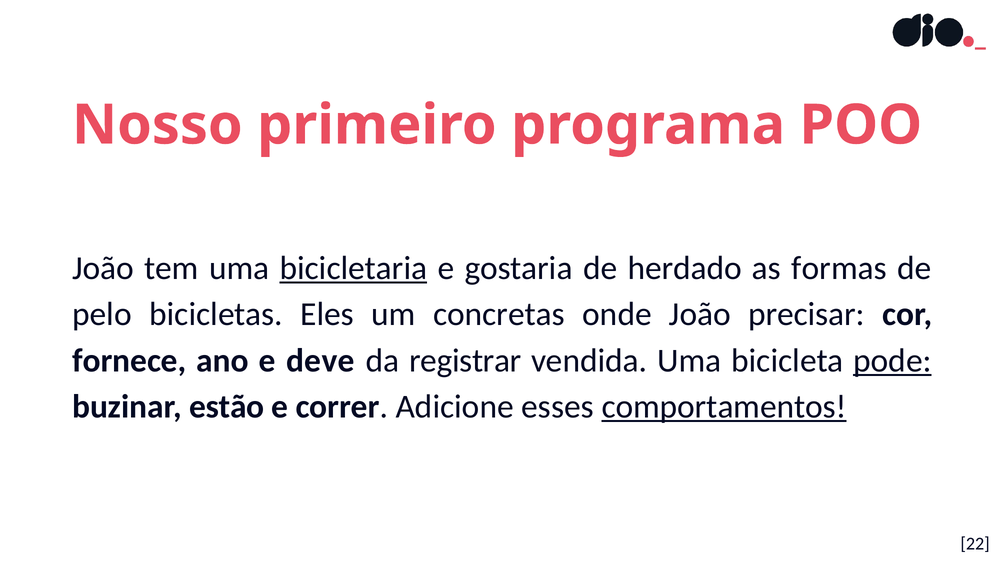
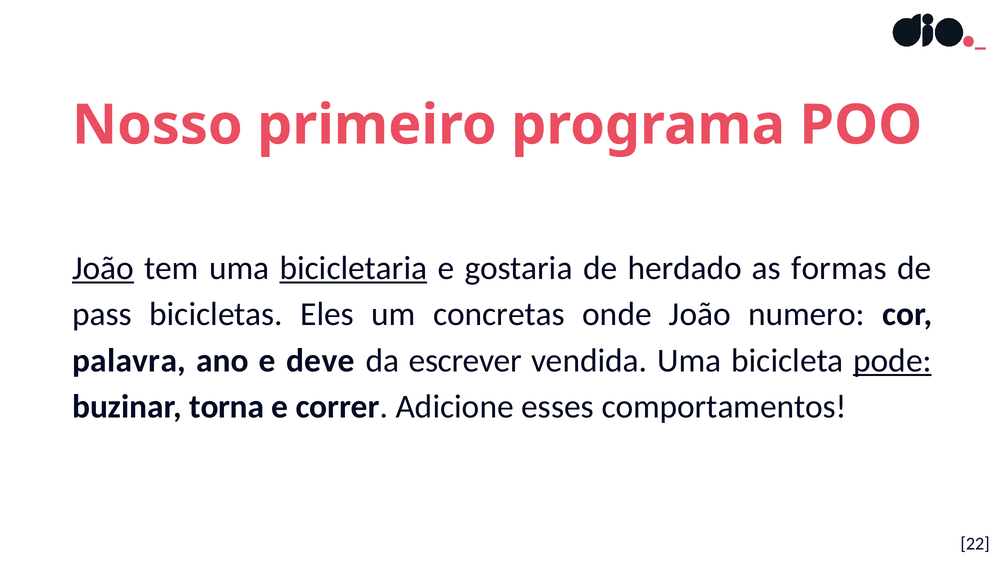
João underline: none -> present (103, 268)
pelo: pelo -> pass (102, 314)
precisar: precisar -> numero (806, 314)
fornece: fornece -> palavra (129, 360)
registrar: registrar -> escrever (465, 360)
estão: estão -> torna (227, 406)
comportamentos underline: present -> none (724, 406)
